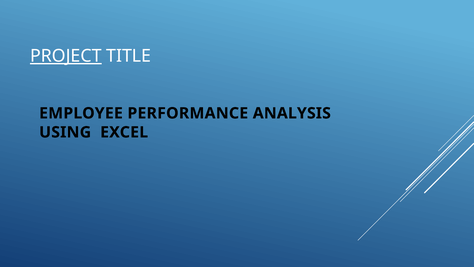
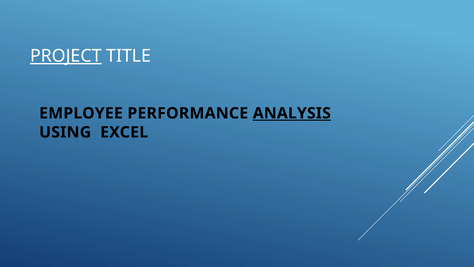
ANALYSIS underline: none -> present (292, 113)
